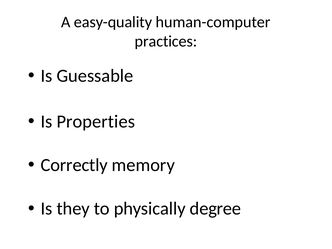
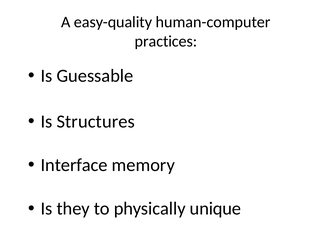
Properties: Properties -> Structures (96, 122)
Correctly: Correctly -> Interface (74, 165)
degree: degree -> unique (215, 209)
